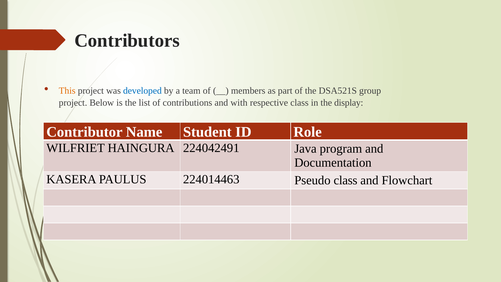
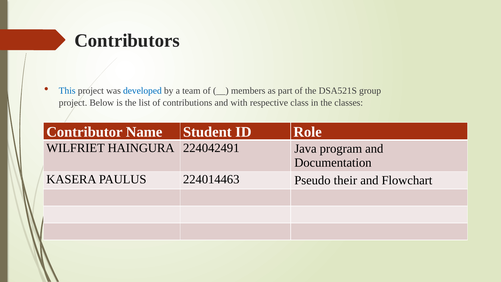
This colour: orange -> blue (67, 91)
display: display -> classes (349, 103)
Pseudo class: class -> their (345, 180)
